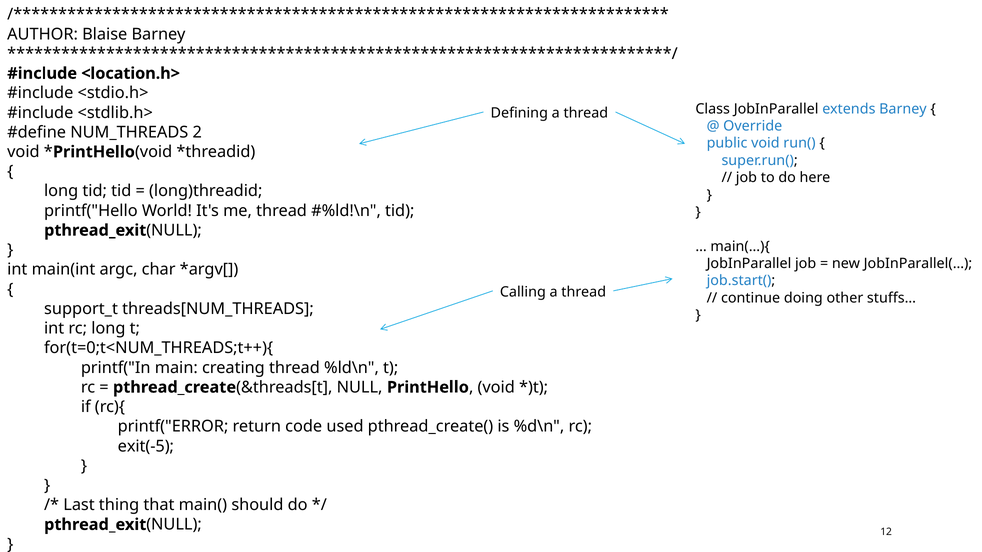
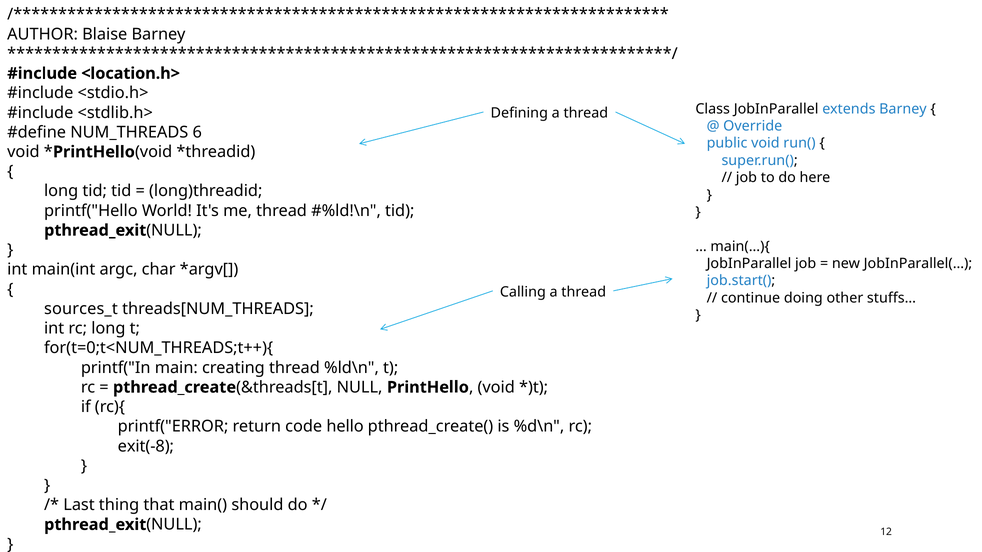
2: 2 -> 6 (197, 132)
support_t: support_t -> sources_t (81, 309)
used: used -> hello (345, 427)
exit(-5: exit(-5 -> exit(-8 (146, 446)
